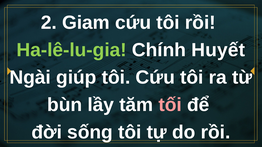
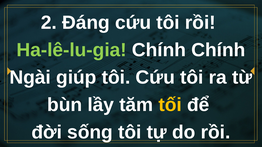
Giam: Giam -> Đáng (86, 23)
Chính Huyết: Huyết -> Chính (218, 50)
tối colour: pink -> yellow (170, 105)
